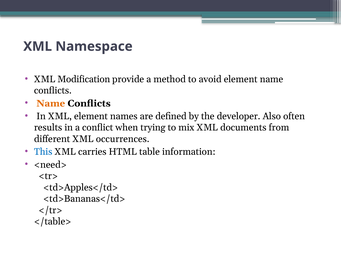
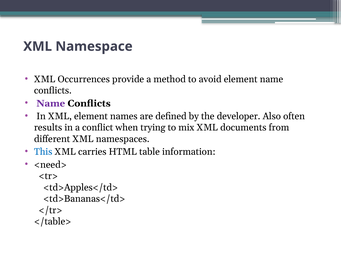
Modification: Modification -> Occurrences (84, 79)
Name colour: orange -> purple (51, 103)
occurrences: occurrences -> namespaces (123, 139)
